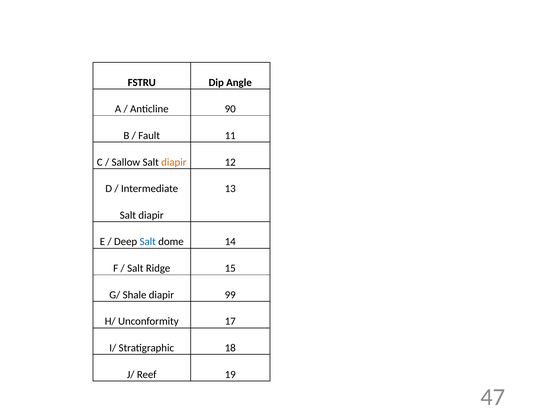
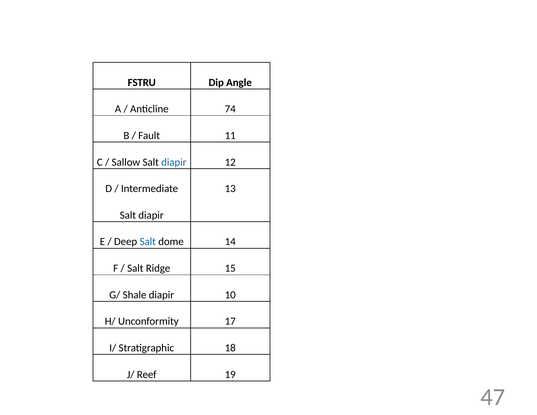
90: 90 -> 74 (230, 109)
diapir colour: orange -> blue (174, 162)
99: 99 -> 10 (230, 295)
